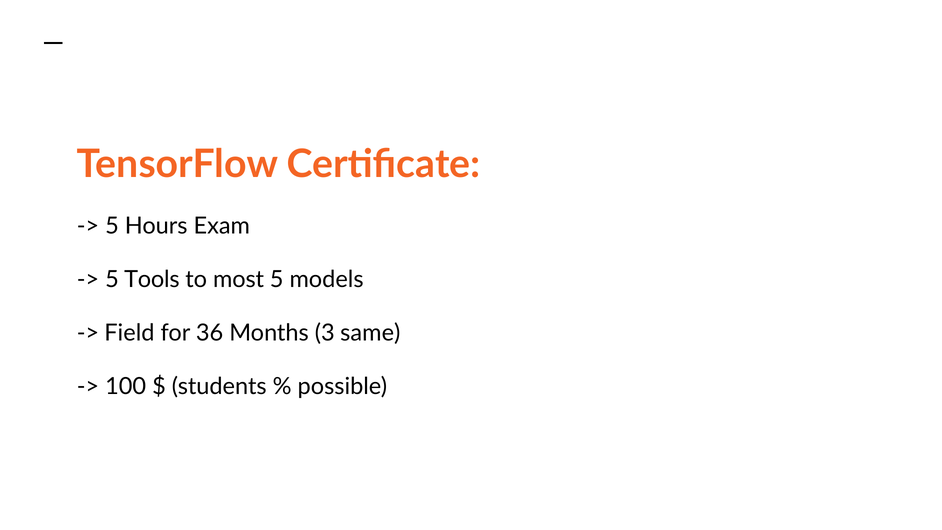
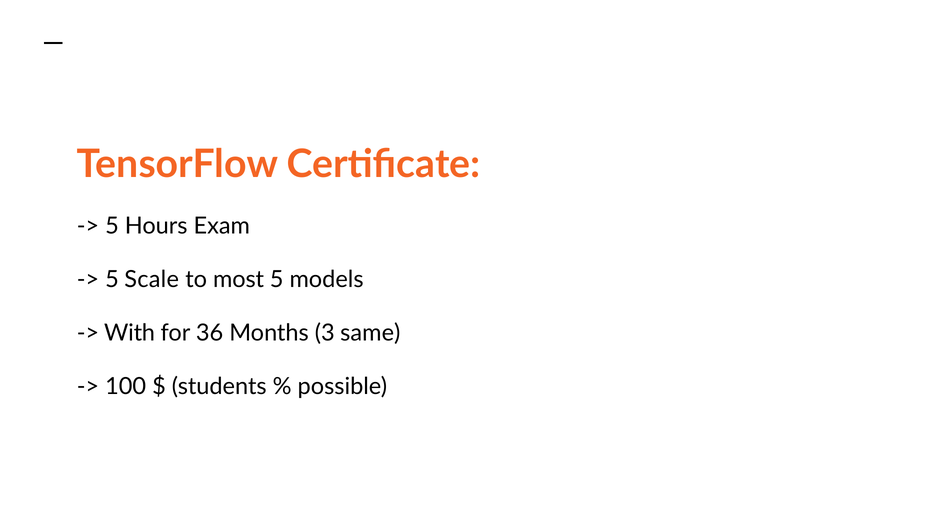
Tools: Tools -> Scale (152, 280)
Field: Field -> With (130, 333)
